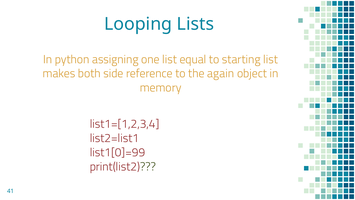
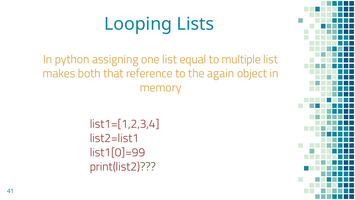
starting: starting -> multiple (241, 59)
side: side -> that (113, 73)
